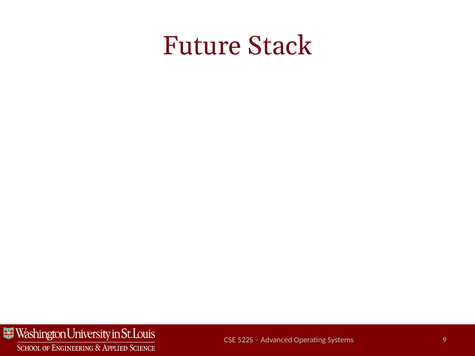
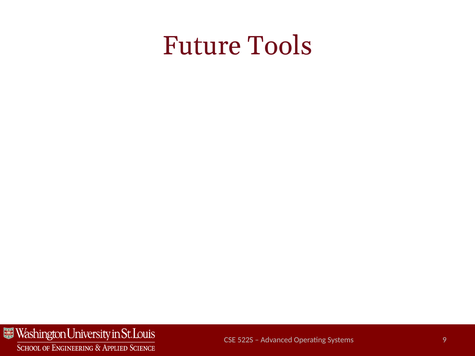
Stack: Stack -> Tools (280, 46)
